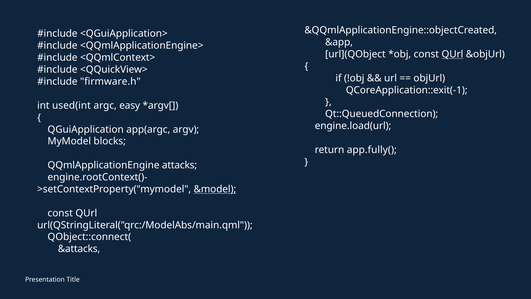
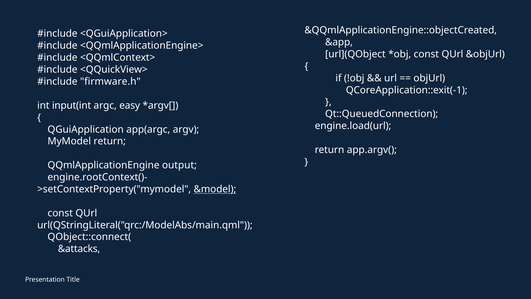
QUrl underline: present -> none (452, 54)
used(int: used(int -> input(int (72, 105)
MyModel blocks: blocks -> return (110, 141)
app.fully(: app.fully( -> app.argv( (372, 150)
attacks: attacks -> output (179, 165)
